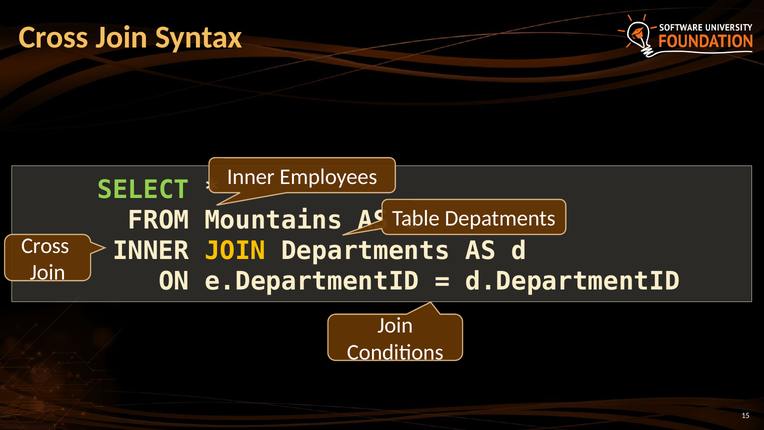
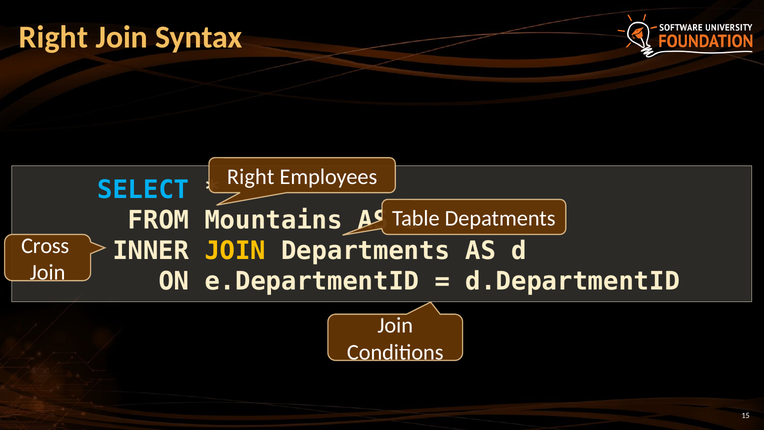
Cross: Cross -> Right (53, 37)
Inner: Inner -> Right (251, 177)
SELECT colour: light green -> light blue (143, 190)
